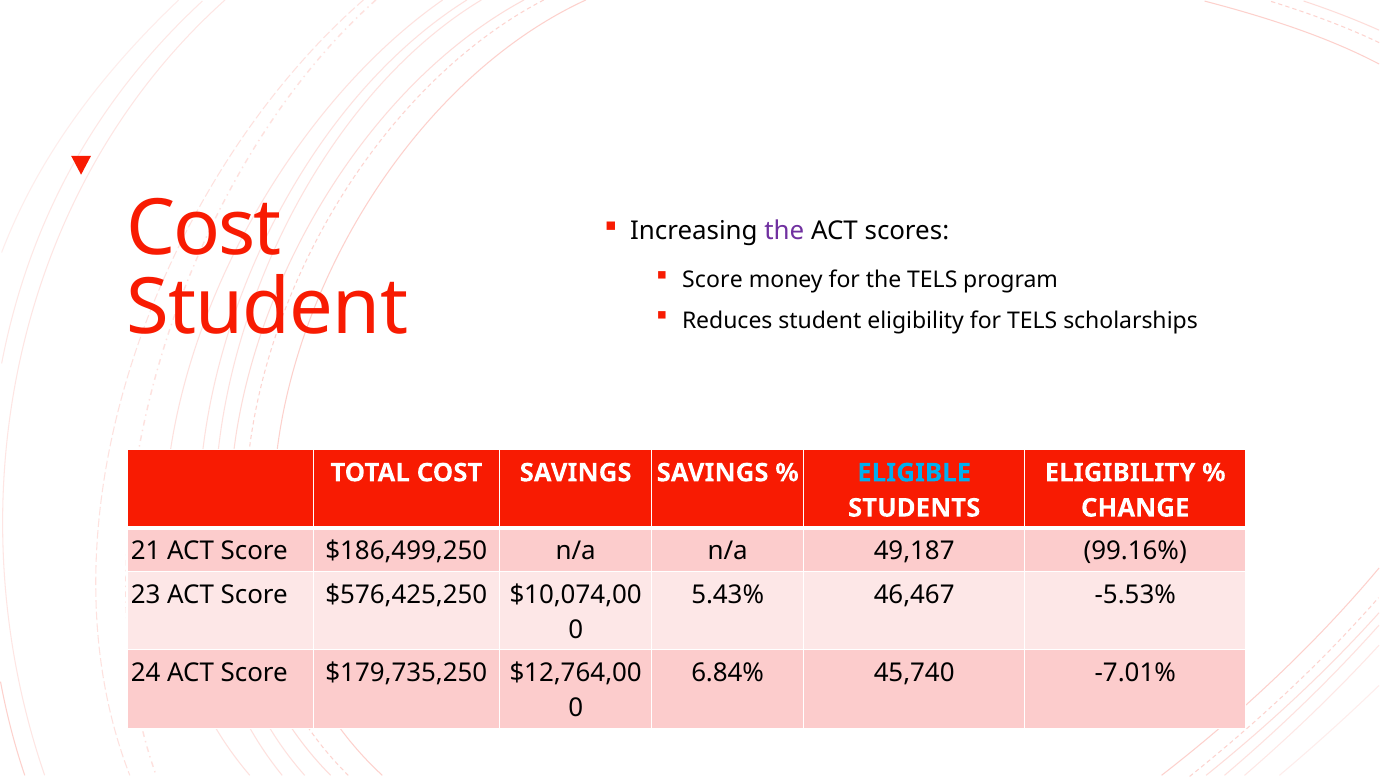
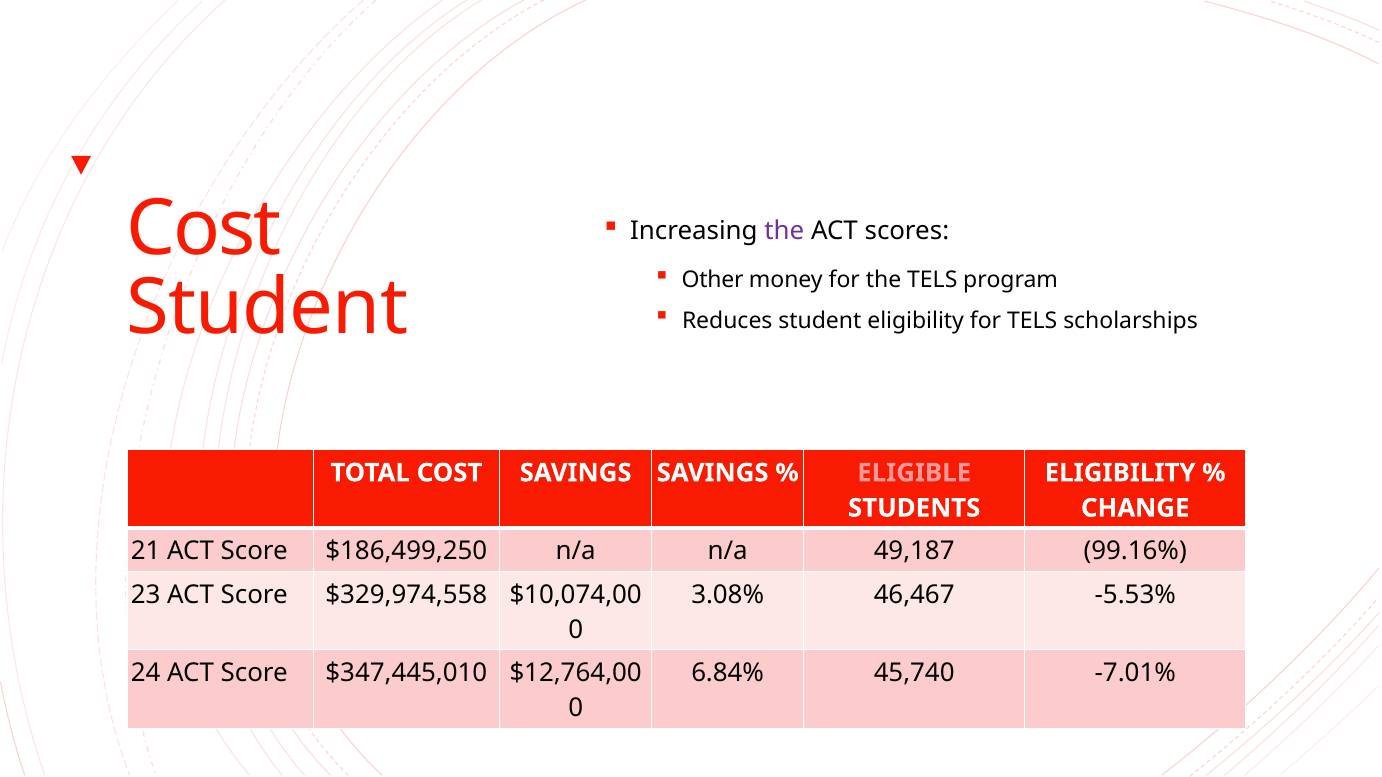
Score: Score -> Other (713, 280)
ELIGIBLE colour: light blue -> pink (914, 473)
$576,425,250: $576,425,250 -> $329,974,558 (406, 595)
5.43%: 5.43% -> 3.08% (728, 595)
$179,735,250: $179,735,250 -> $347,445,010 (406, 673)
